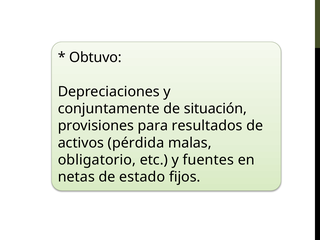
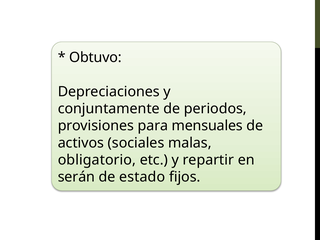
situación: situación -> periodos (215, 109)
resultados: resultados -> mensuales (207, 126)
pérdida: pérdida -> sociales (136, 143)
fuentes: fuentes -> repartir (208, 160)
netas: netas -> serán (76, 177)
